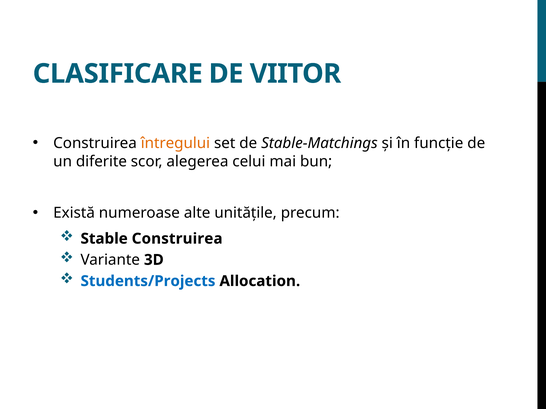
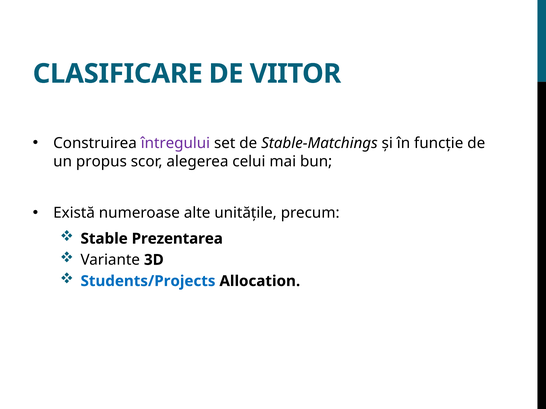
întregului colour: orange -> purple (175, 143)
diferite: diferite -> propus (101, 162)
Stable Construirea: Construirea -> Prezentarea (177, 239)
